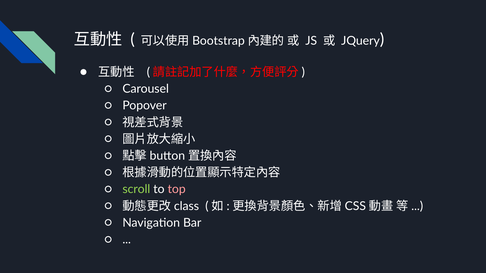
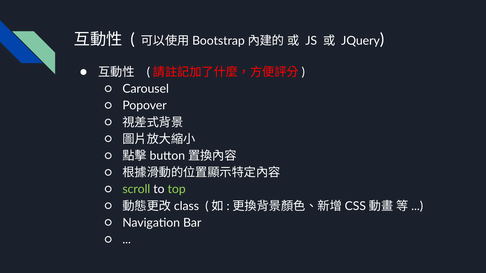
top colour: pink -> light green (177, 190)
